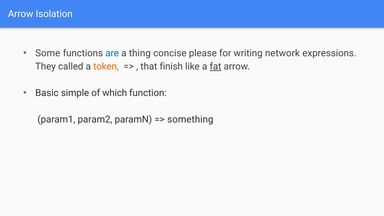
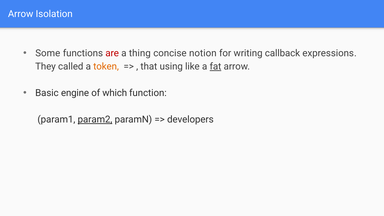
are colour: blue -> red (112, 53)
please: please -> notion (203, 53)
network: network -> callback (283, 53)
finish: finish -> using (171, 67)
simple: simple -> engine (75, 93)
param2 underline: none -> present (95, 119)
something: something -> developers (190, 119)
